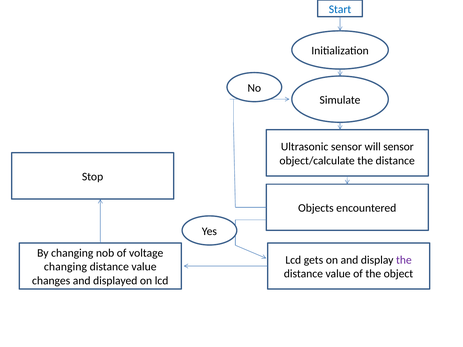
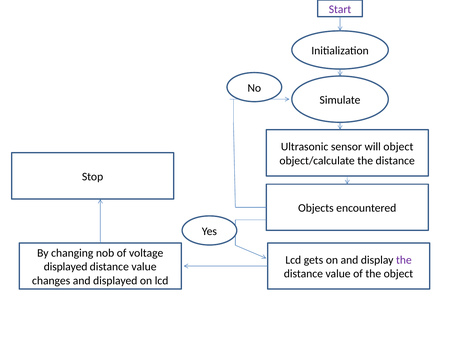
Start colour: blue -> purple (340, 9)
will sensor: sensor -> object (398, 147)
changing: changing -> displayed (66, 267)
